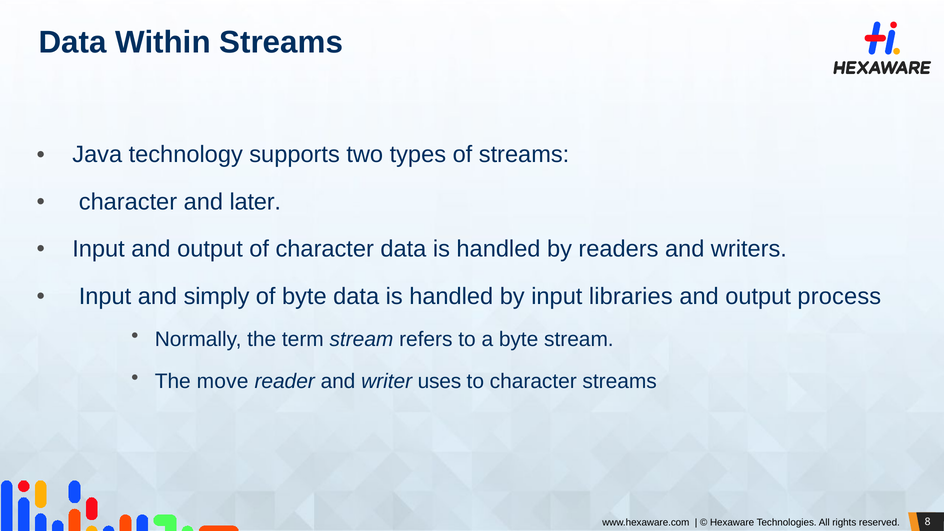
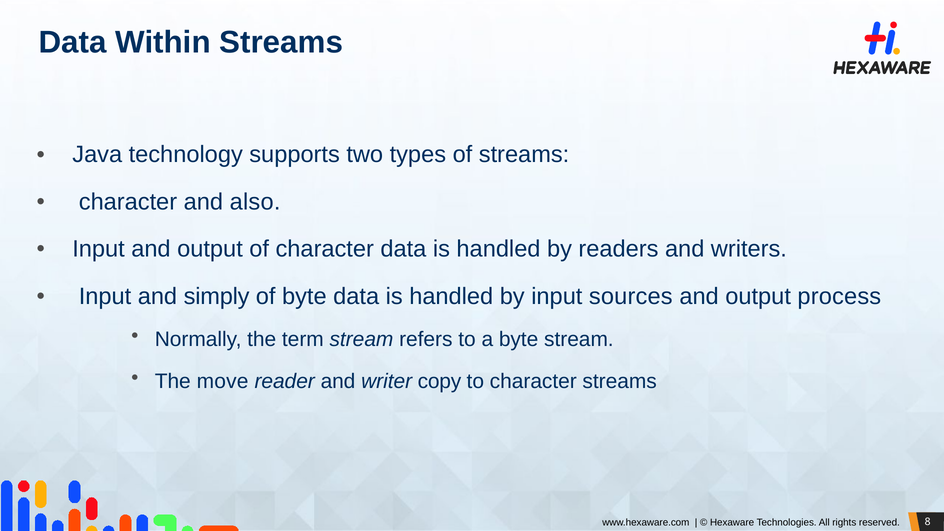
later: later -> also (255, 202)
libraries: libraries -> sources (631, 296)
uses: uses -> copy (439, 381)
